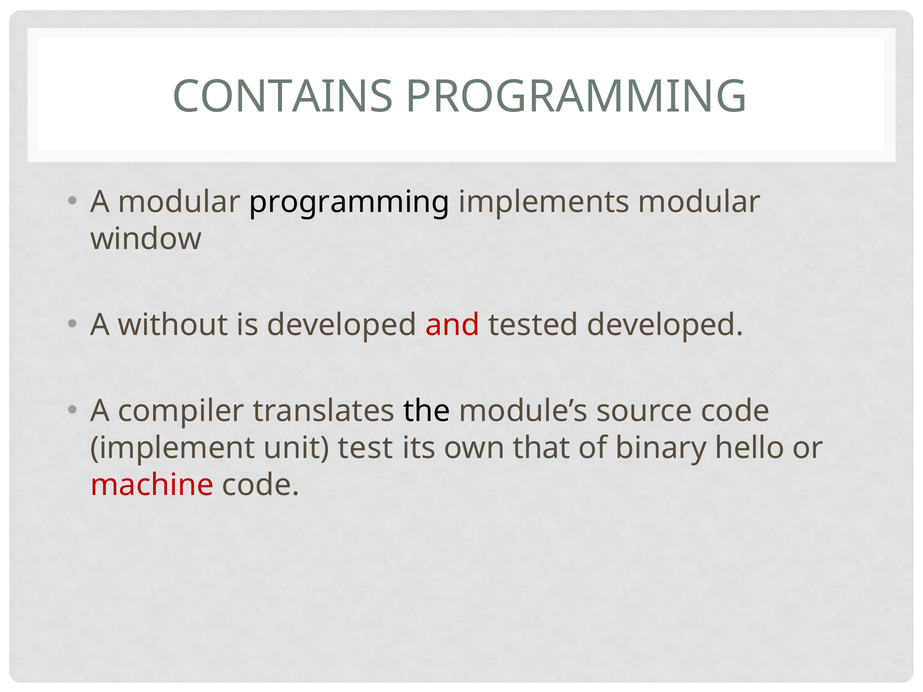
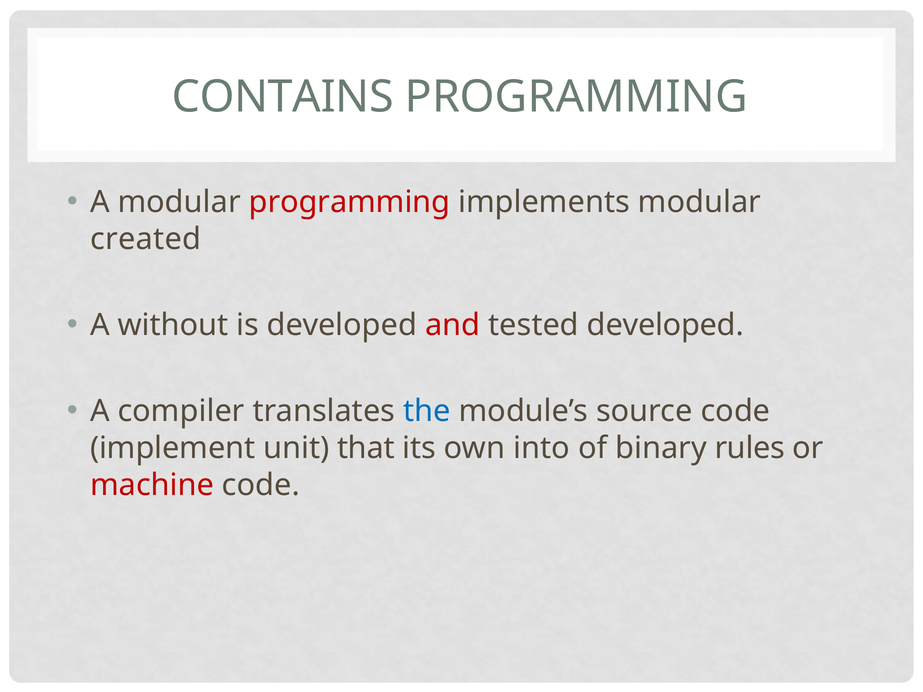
programming colour: black -> red (349, 202)
window: window -> created (146, 239)
the colour: black -> blue (427, 411)
test: test -> that (366, 448)
that: that -> into (542, 448)
hello: hello -> rules (750, 448)
